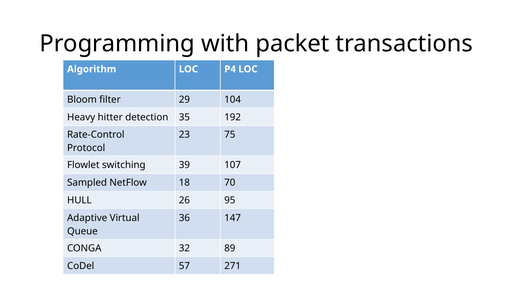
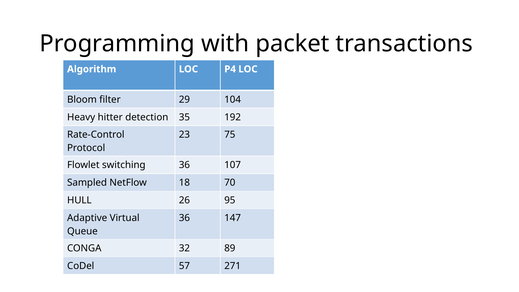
switching 39: 39 -> 36 (184, 165)
